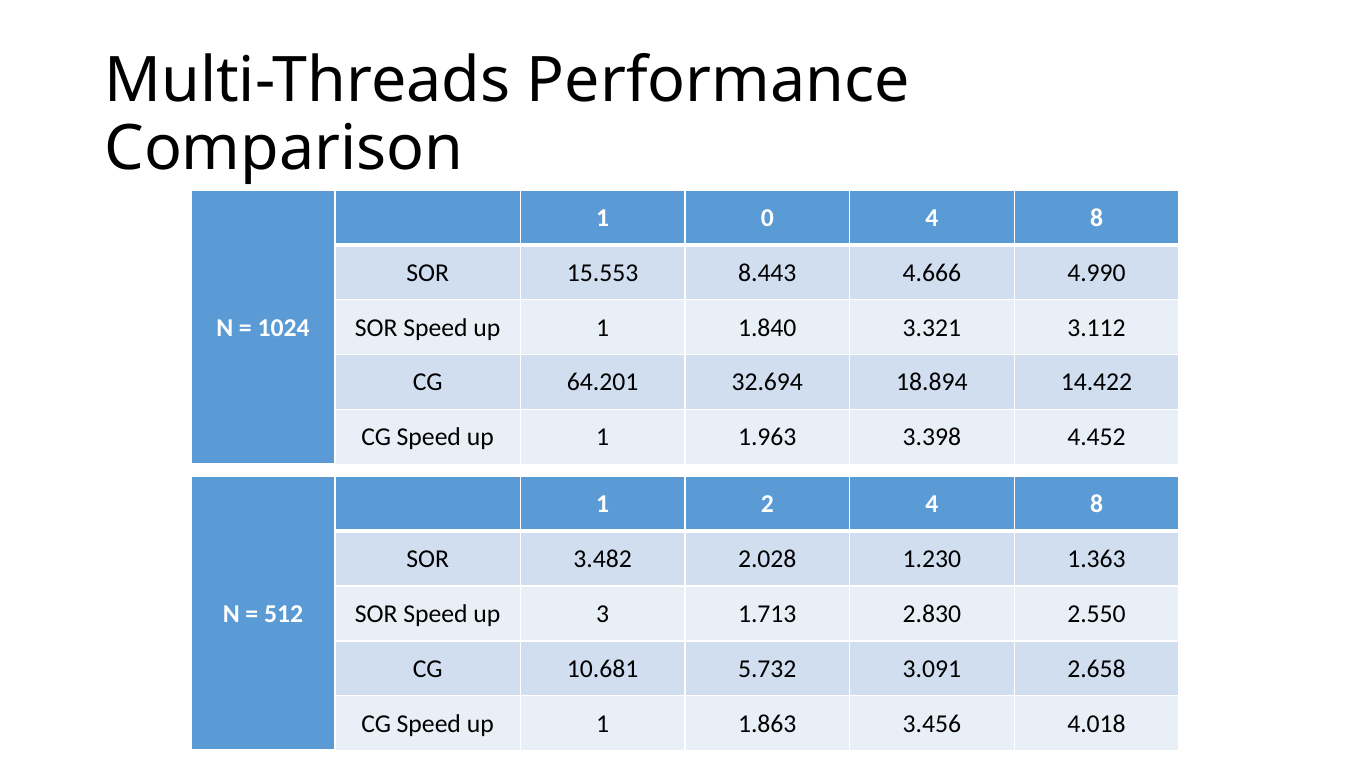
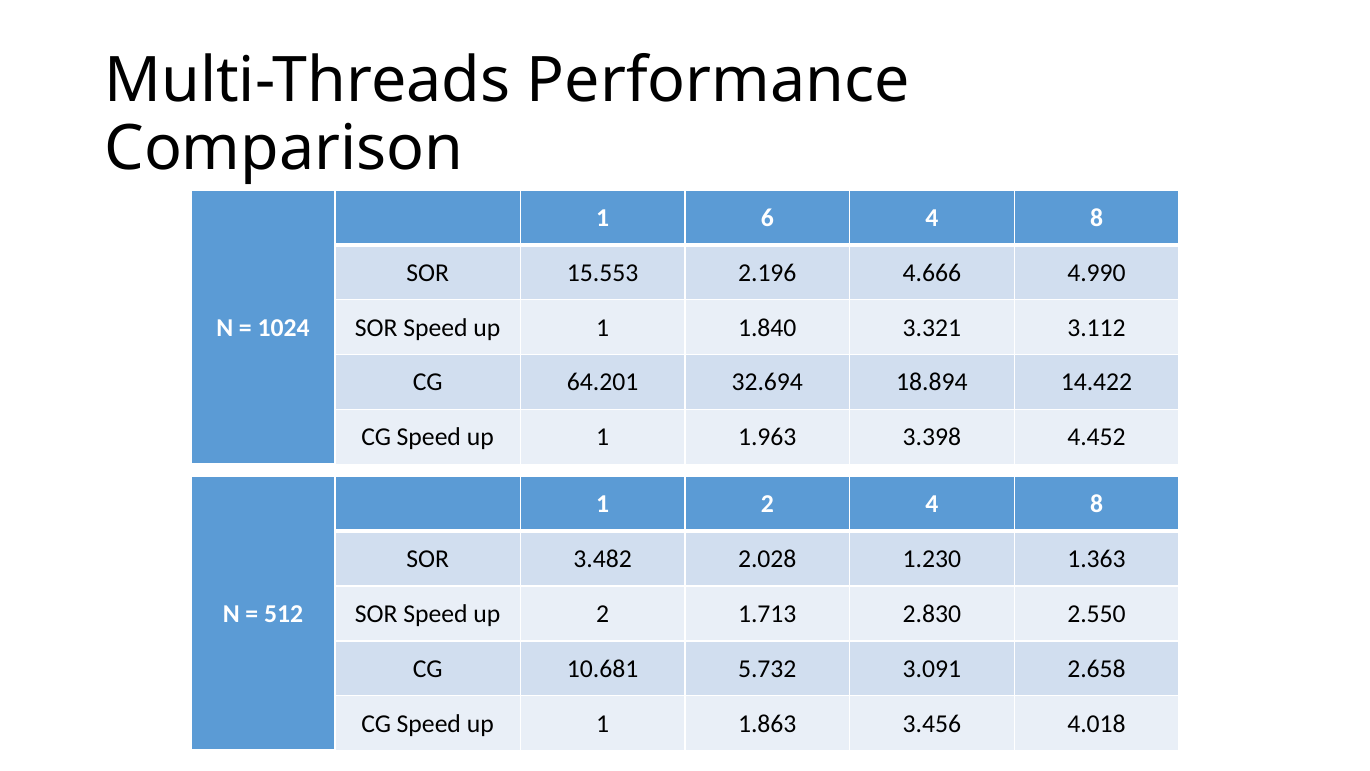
0: 0 -> 6 (767, 218)
8.443: 8.443 -> 2.196 (767, 273)
up 3: 3 -> 2 (603, 614)
